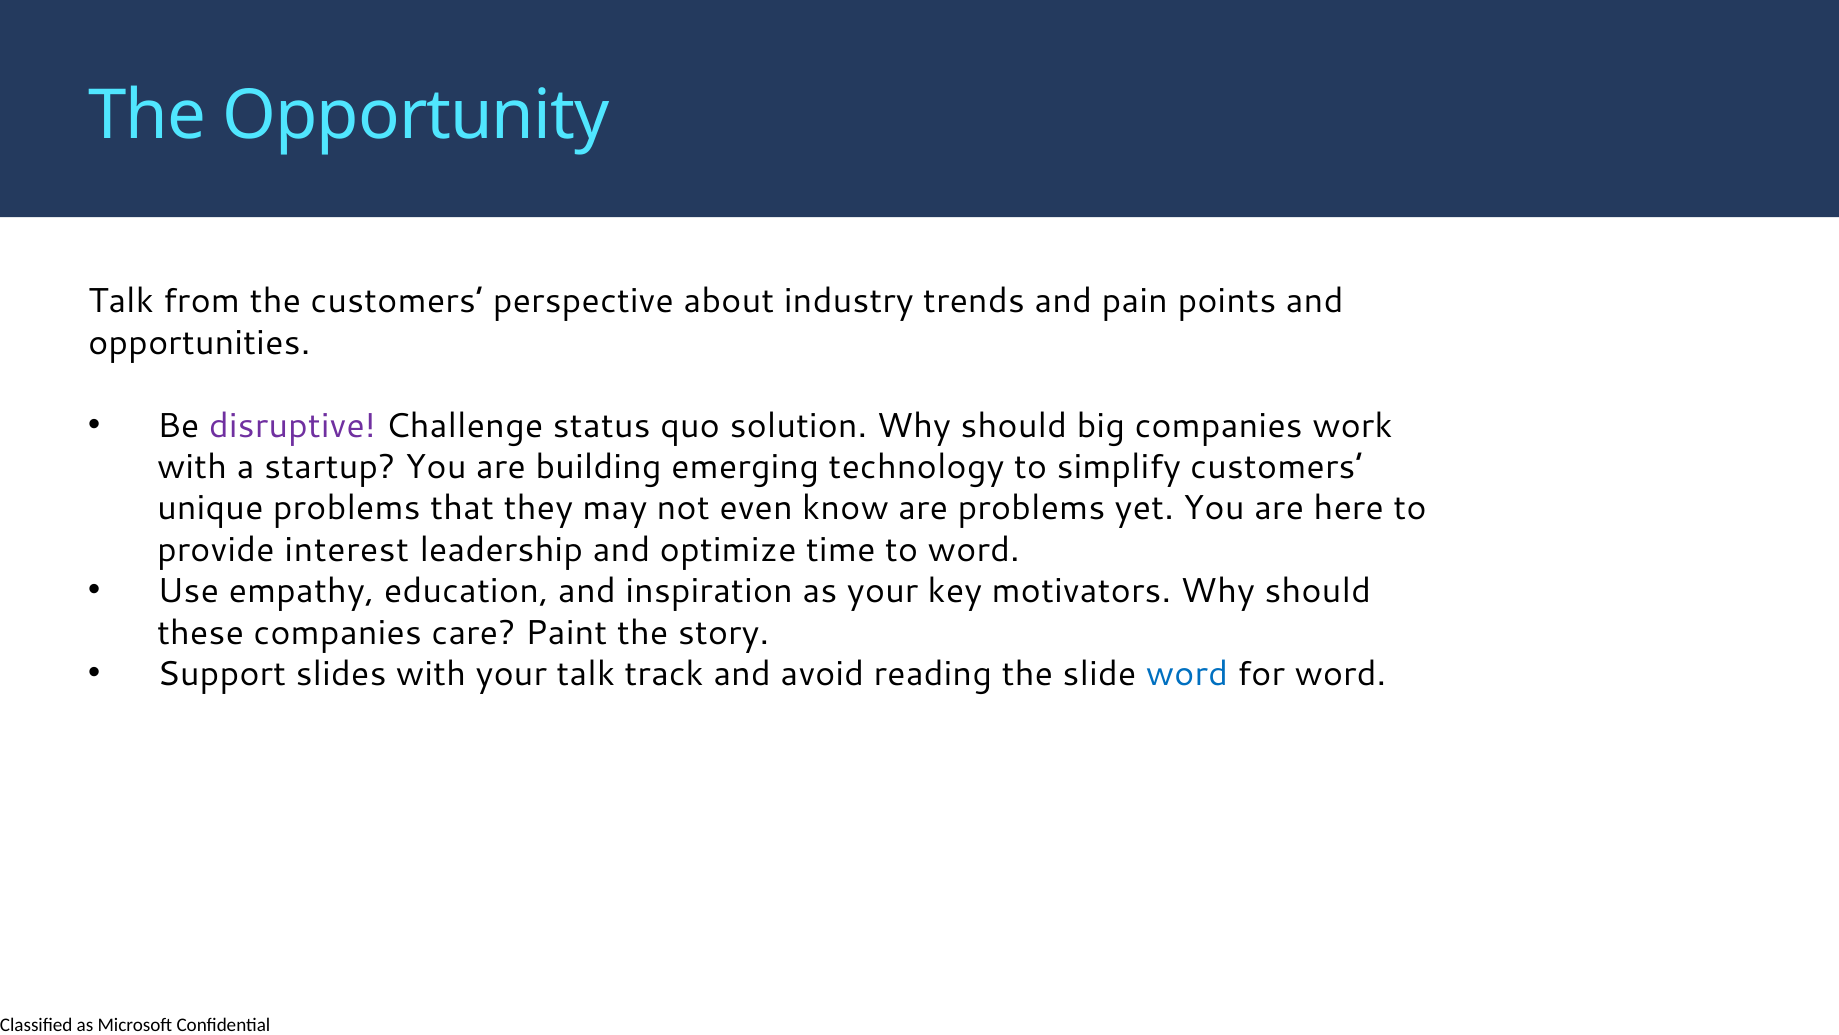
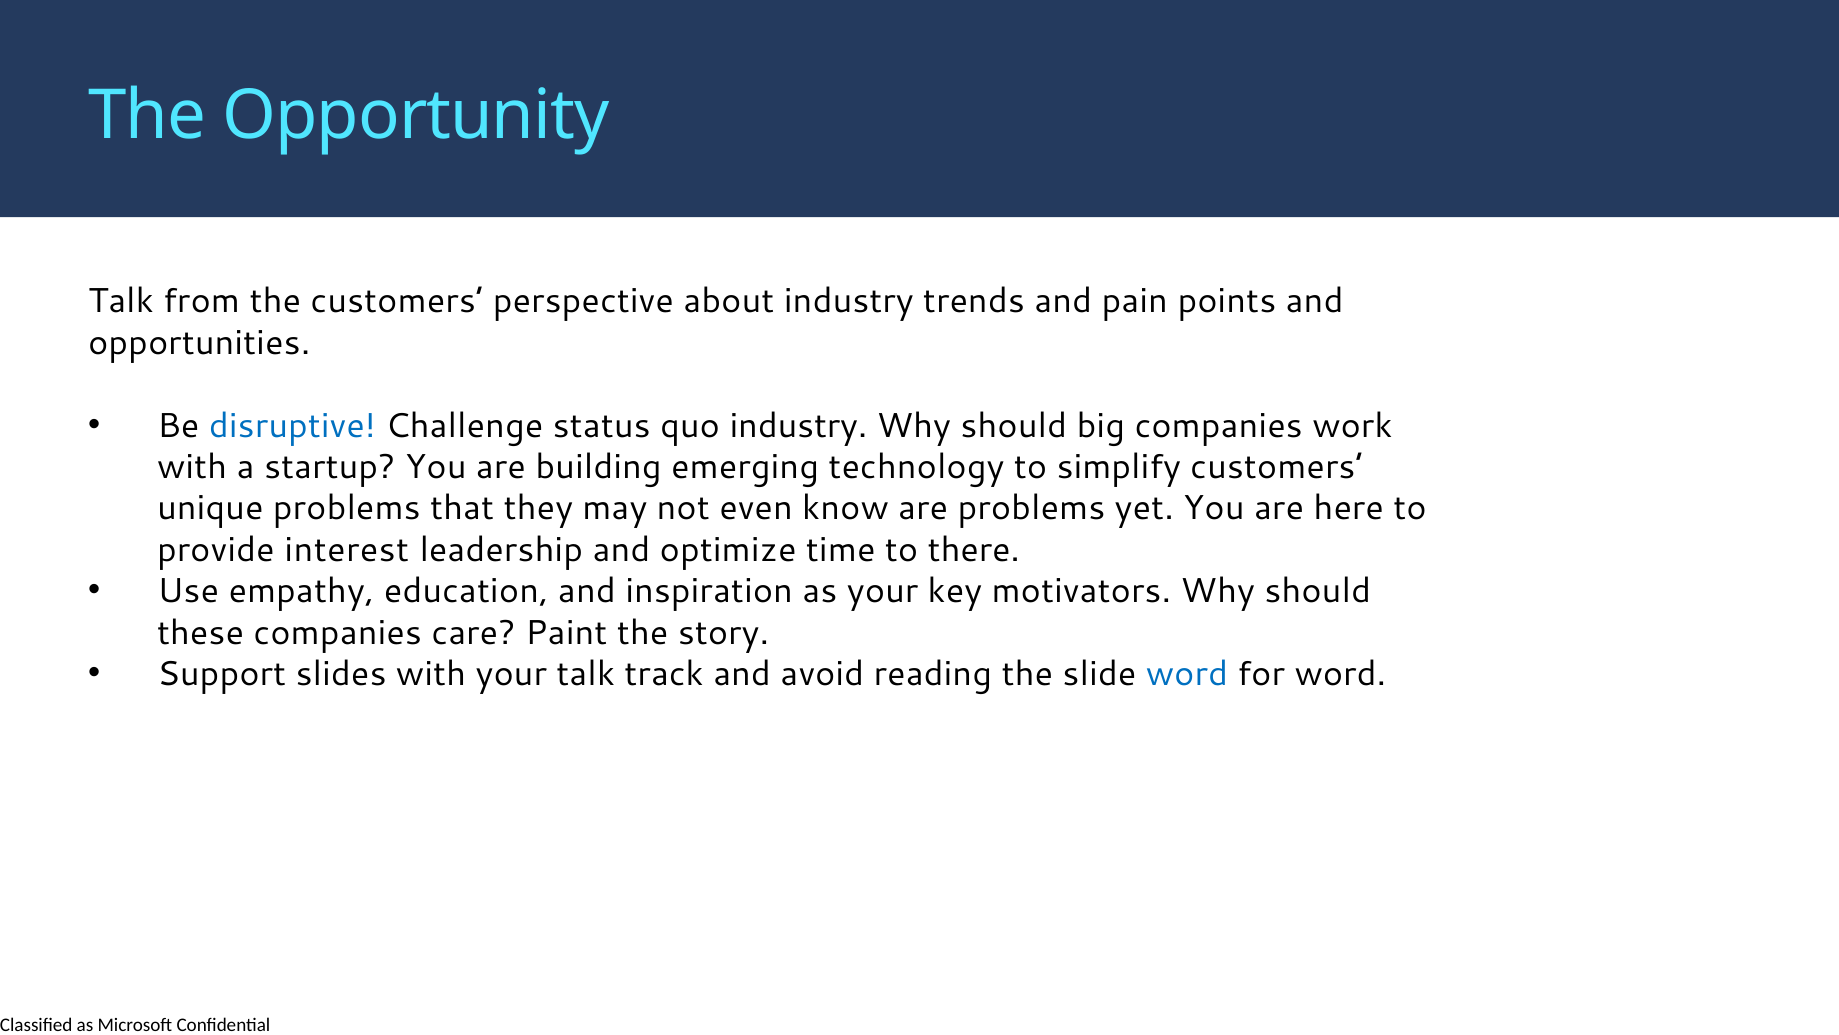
disruptive colour: purple -> blue (292, 425)
quo solution: solution -> industry (798, 425)
to word: word -> there (974, 550)
